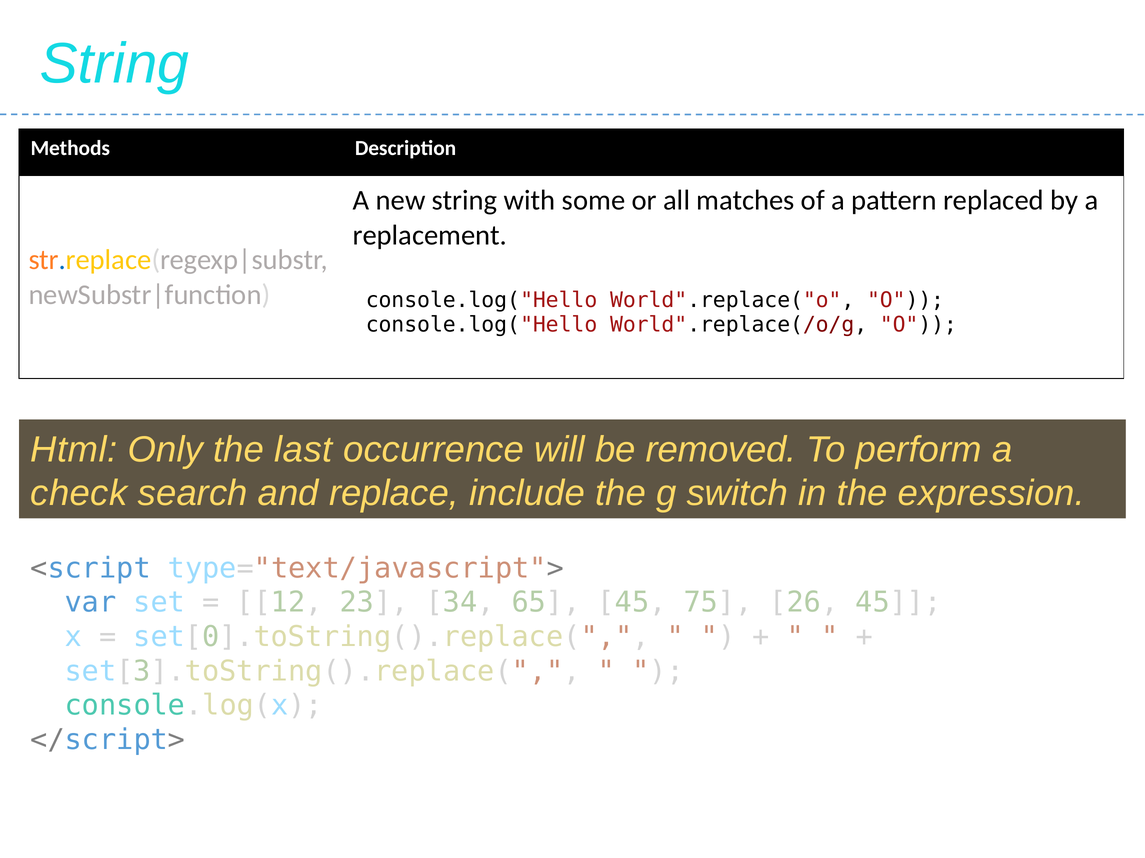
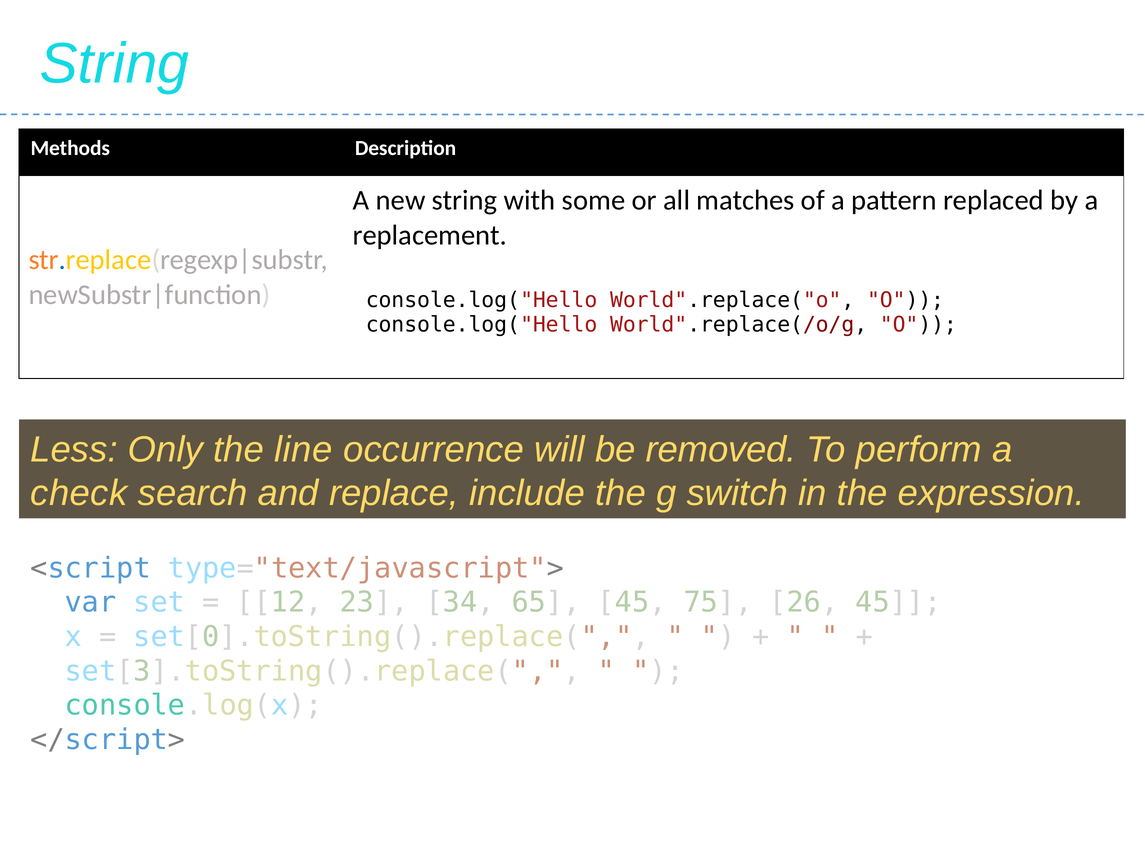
Html: Html -> Less (74, 450)
last: last -> line (303, 450)
